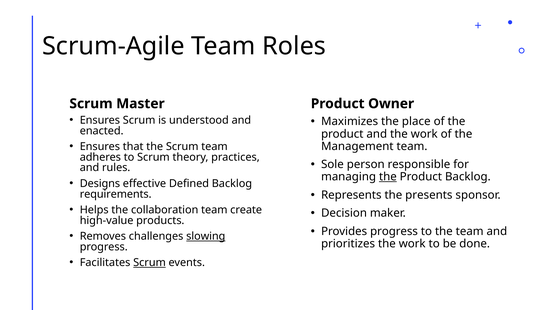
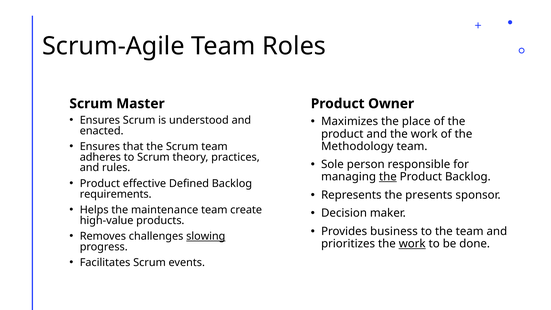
Management: Management -> Methodology (357, 146)
Designs: Designs -> Product (100, 183)
collaboration: collaboration -> maintenance (165, 210)
Provides progress: progress -> business (394, 231)
work underline: none -> present (412, 244)
Scrum underline: present -> none (149, 262)
